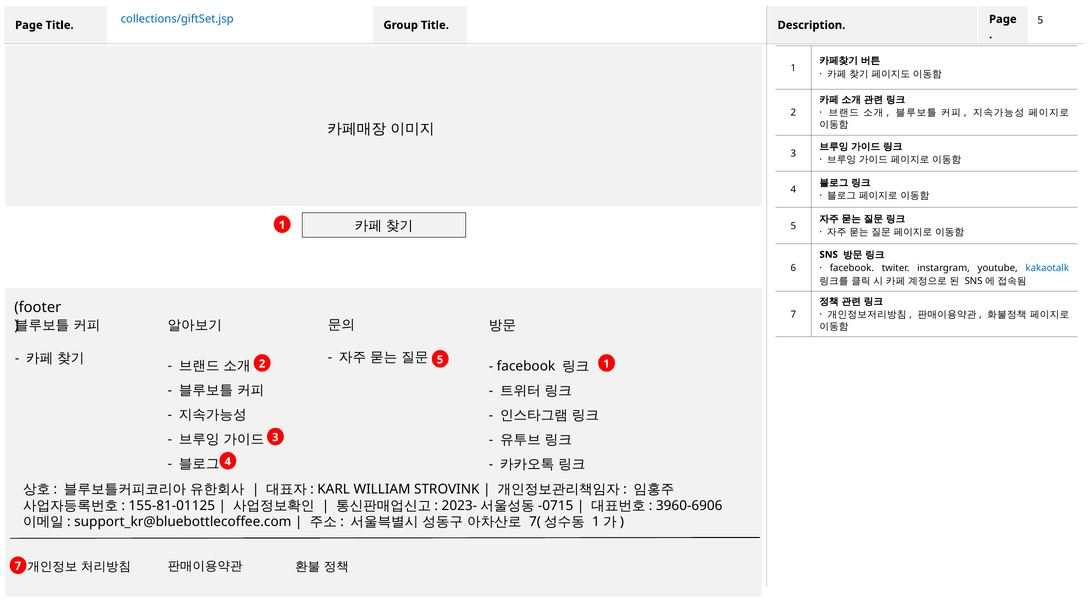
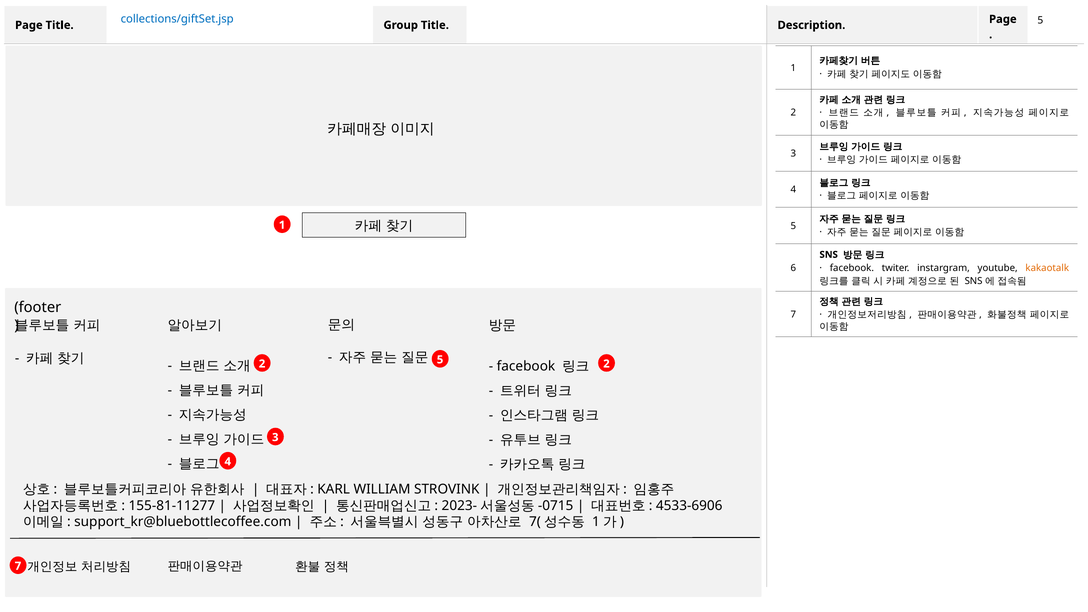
kakaotalk colour: blue -> orange (1047, 268)
5 1: 1 -> 2 (606, 364)
155-81-01125: 155-81-01125 -> 155-81-11277 (172, 506)
3960-6906: 3960-6906 -> 4533-6906 (689, 506)
